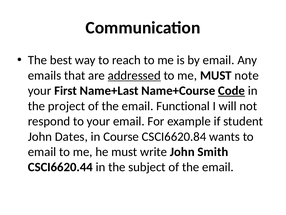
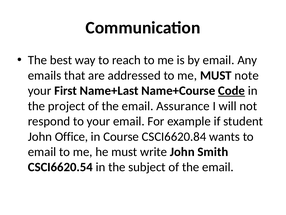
addressed underline: present -> none (134, 75)
Functional: Functional -> Assurance (183, 106)
Dates: Dates -> Office (71, 136)
CSCI6620.44: CSCI6620.44 -> CSCI6620.54 (60, 167)
